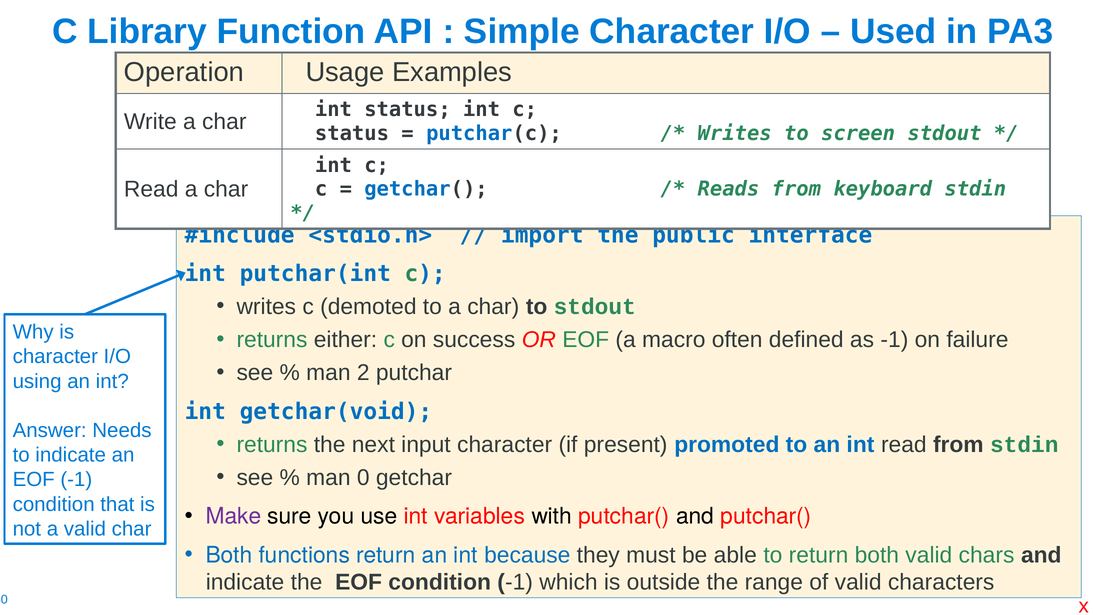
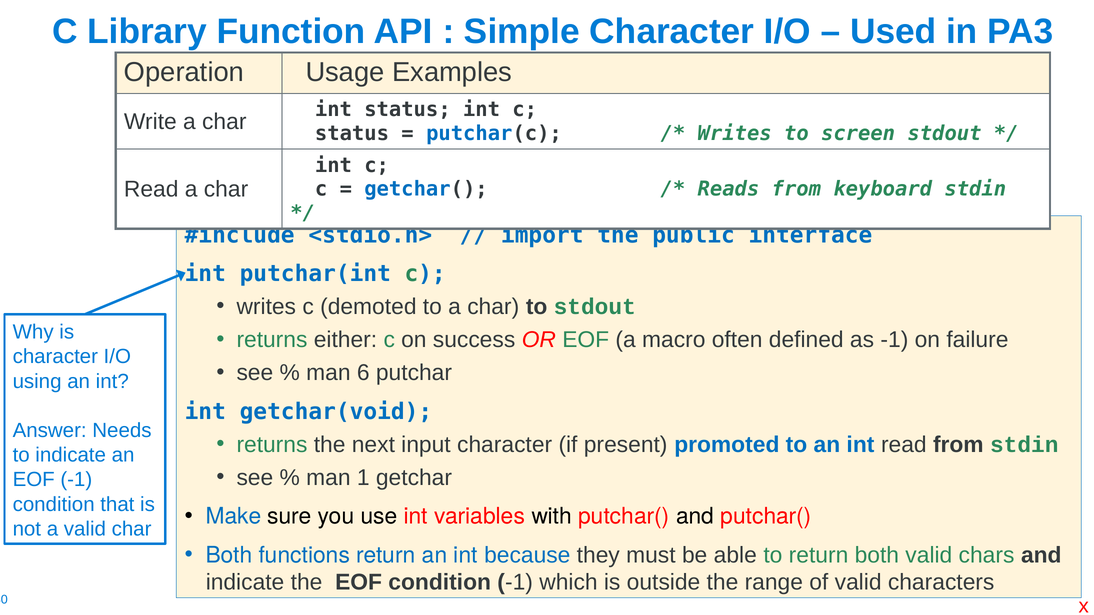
2: 2 -> 6 (363, 373)
0: 0 -> 1 (363, 478)
Make colour: purple -> blue (234, 517)
